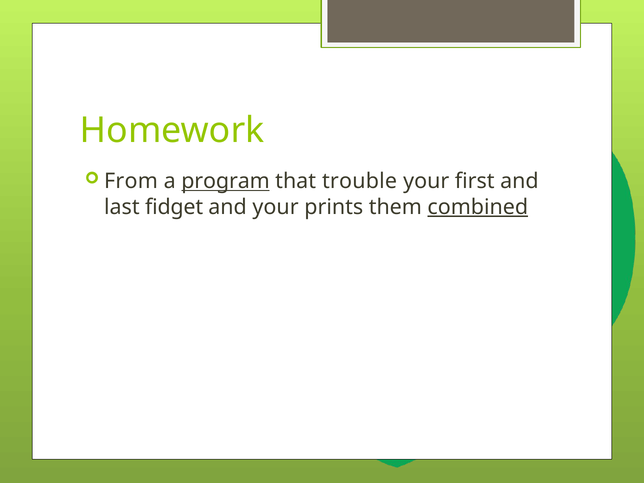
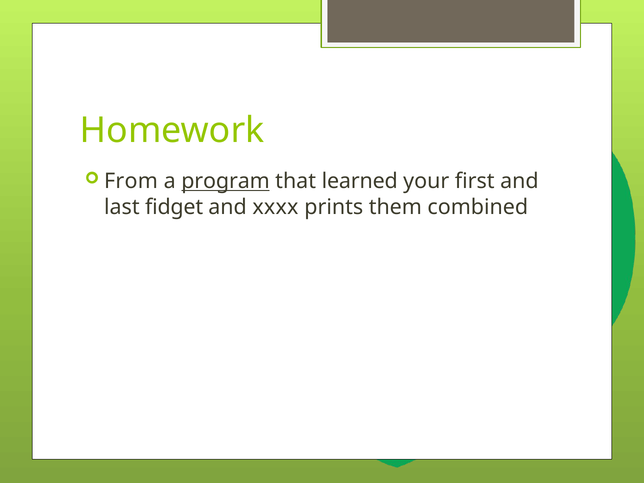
trouble: trouble -> learned (360, 181)
and your: your -> xxxx (275, 207)
combined underline: present -> none (478, 207)
